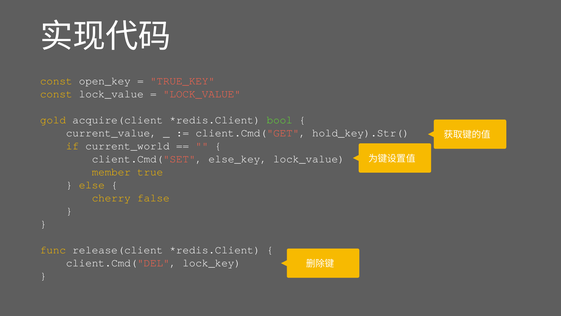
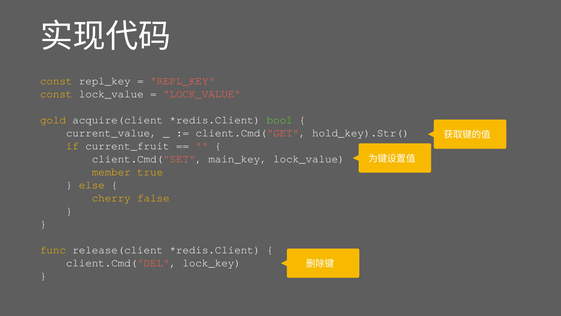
const open_key: open_key -> repl_key (105, 81)
TRUE_KEY: TRUE_KEY -> REPL_KEY (182, 81)
current_world: current_world -> current_fruit (127, 146)
else_key: else_key -> main_key (238, 159)
